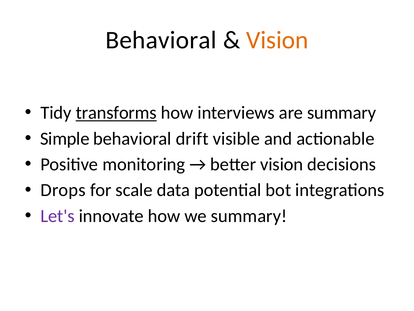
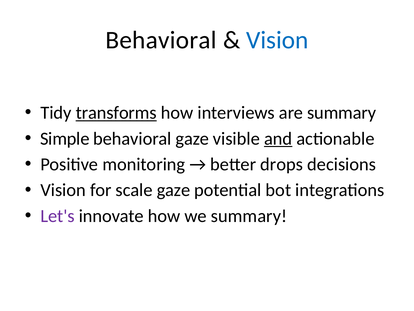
Vision colour: orange -> blue (277, 40)
behavioral drift: drift -> gaze (192, 138)
and underline: none -> present (278, 138)
better vision: vision -> drops (282, 164)
Drops: Drops -> Vision (63, 190)
scale data: data -> gaze (174, 190)
